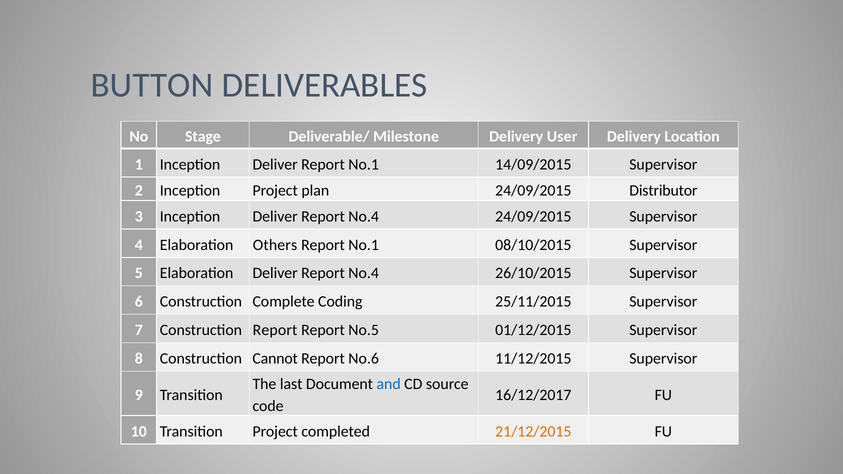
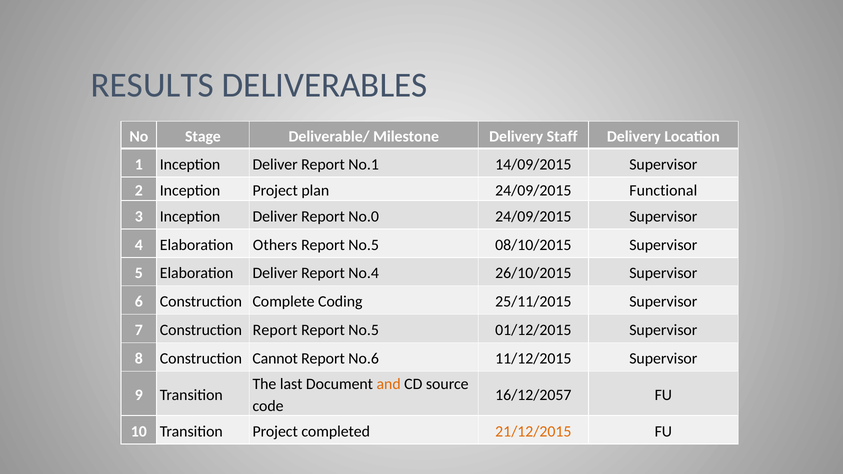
BUTTON: BUTTON -> RESULTS (152, 85)
User: User -> Staff (562, 137)
Distributor: Distributor -> Functional (663, 191)
Inception Deliver Report No.4: No.4 -> No.0 (364, 217)
No.1: No.1 -> No.5 (364, 245)
and colour: blue -> orange (389, 384)
16/12/2017: 16/12/2017 -> 16/12/2057 (533, 395)
